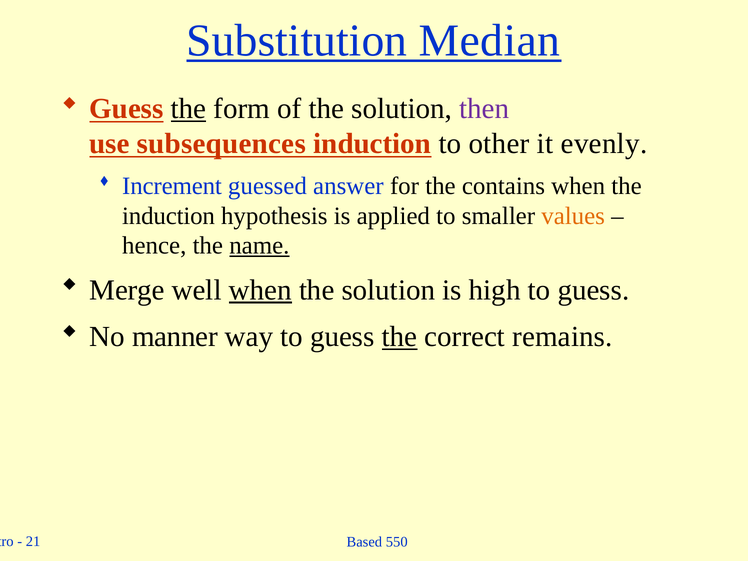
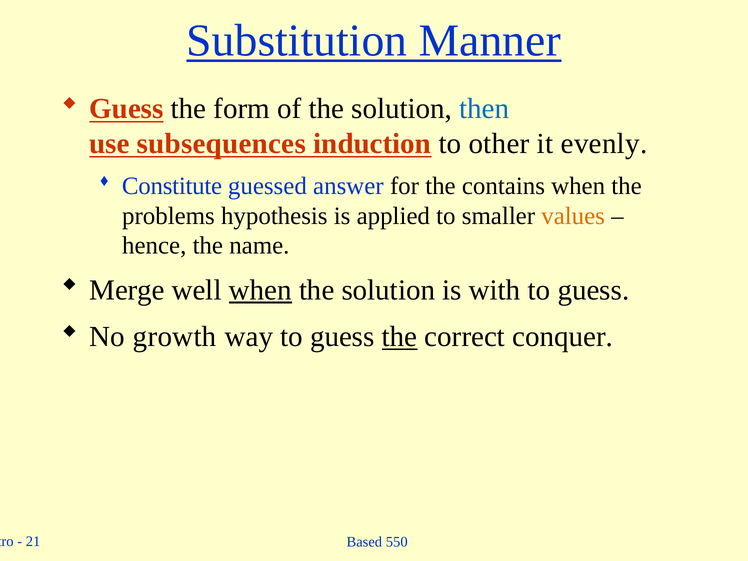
Median: Median -> Manner (490, 41)
the underline: present -> none (189, 109)
then colour: purple -> blue (484, 109)
Increment: Increment -> Constitute (172, 186)
induction: induction -> problems (168, 216)
name underline: present -> none (259, 246)
high: high -> with (495, 290)
manner: manner -> growth (175, 337)
remains: remains -> conquer (563, 337)
